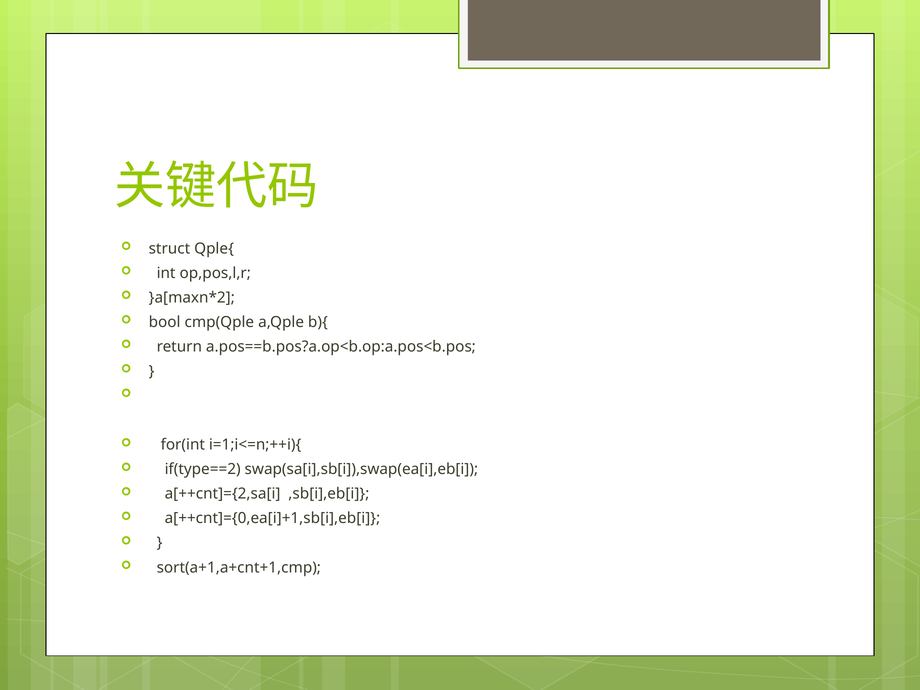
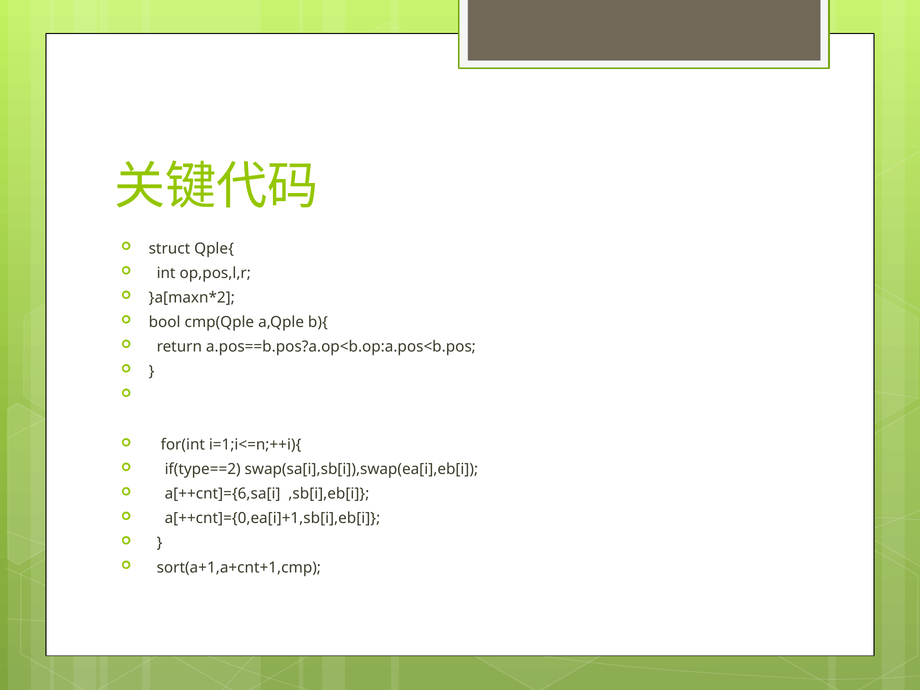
a[++cnt]={2,sa[i: a[++cnt]={2,sa[i -> a[++cnt]={6,sa[i (223, 494)
